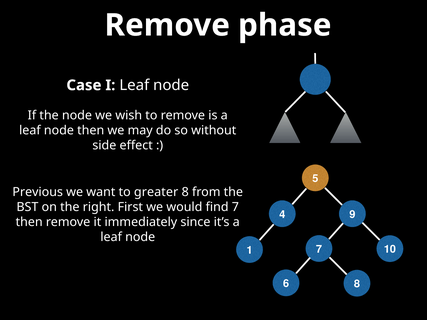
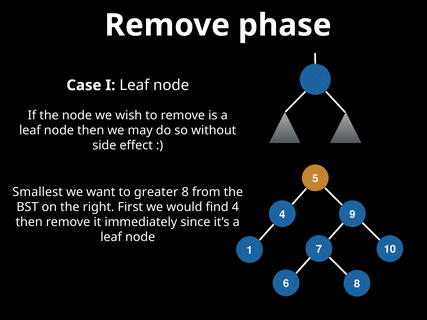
Previous: Previous -> Smallest (38, 192)
find 7: 7 -> 4 (235, 207)
